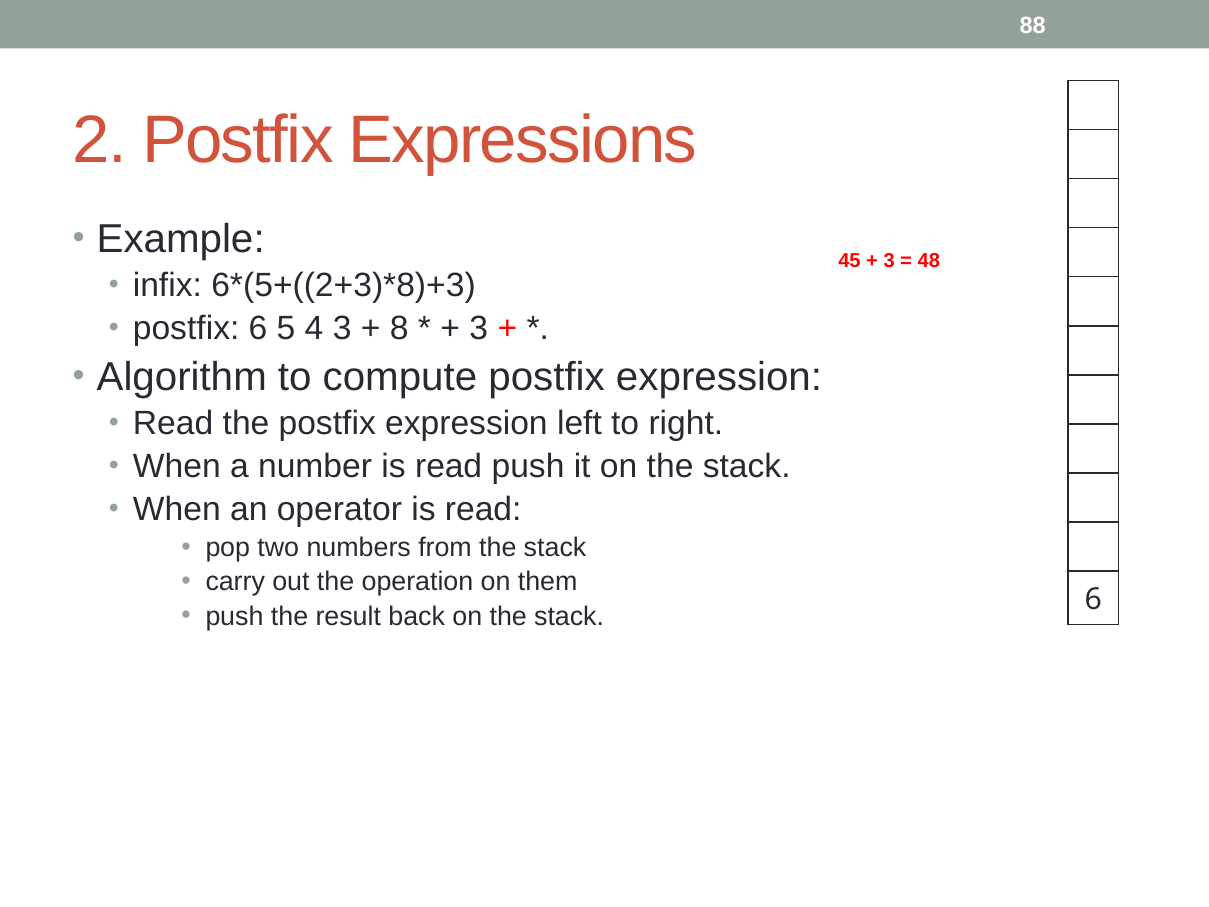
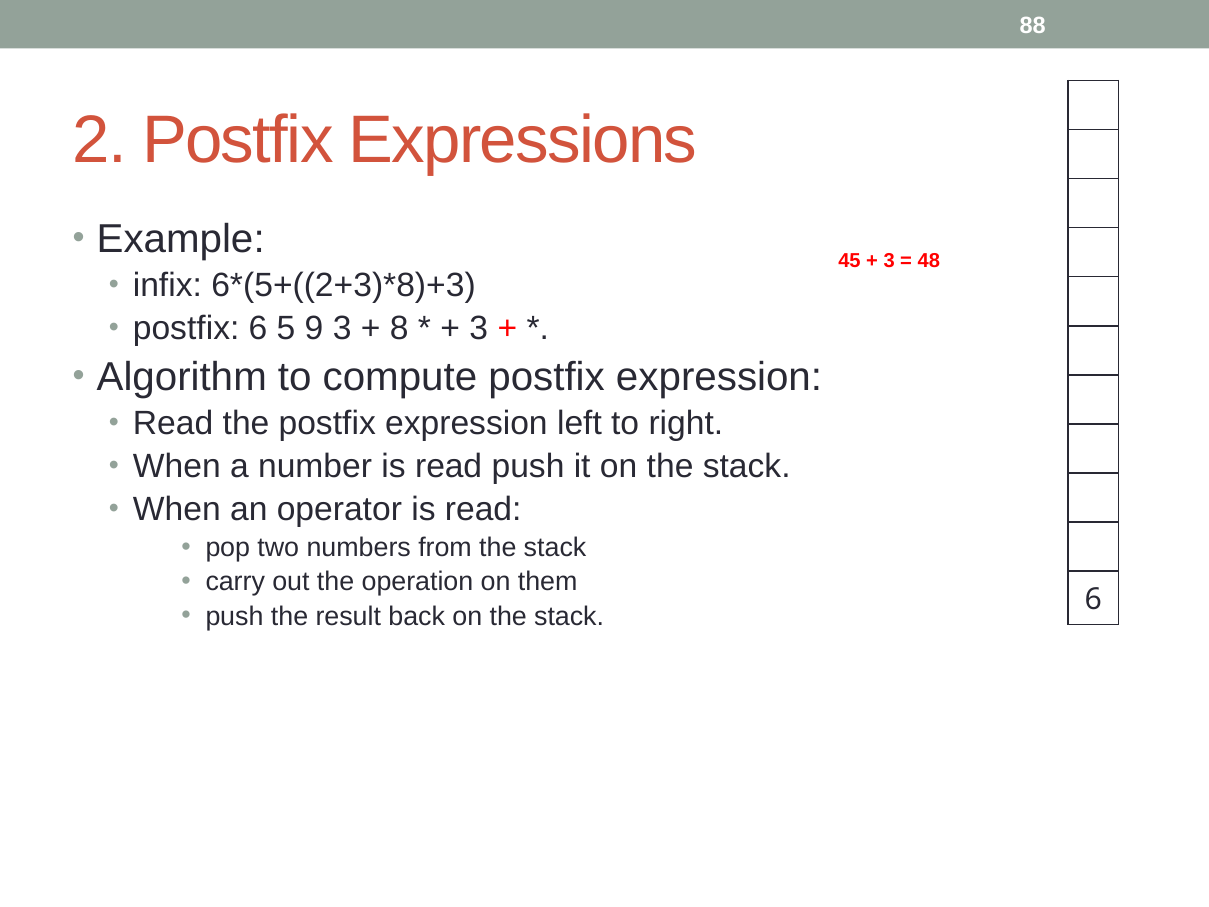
4: 4 -> 9 (314, 329)
